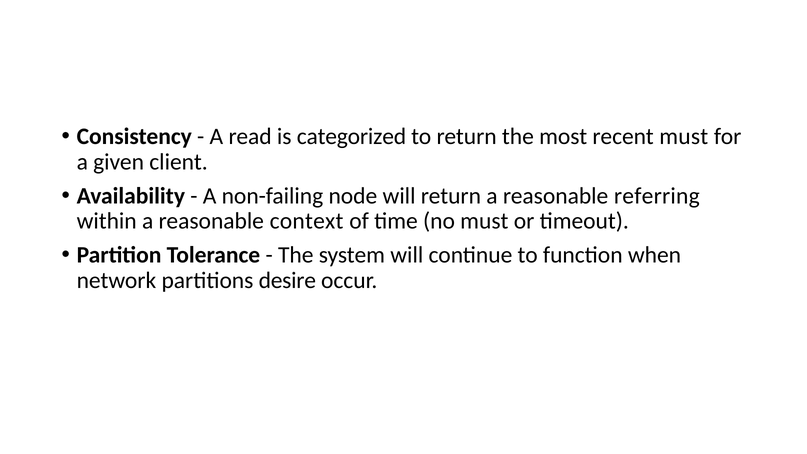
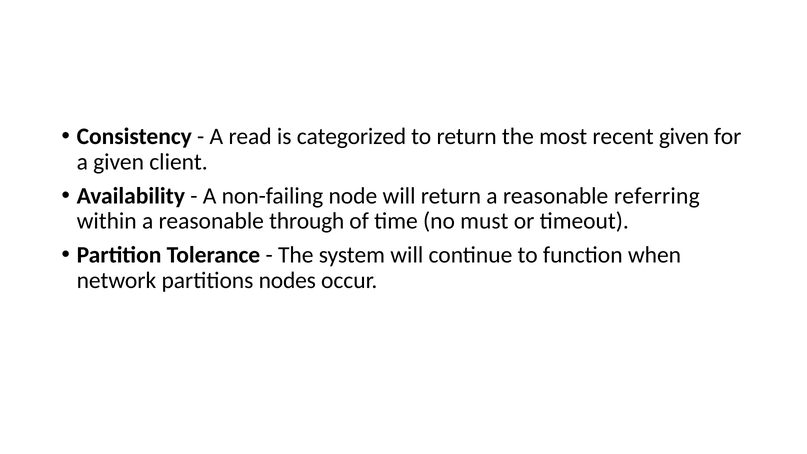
recent must: must -> given (684, 136)
context: context -> through (307, 221)
desire: desire -> nodes (287, 280)
